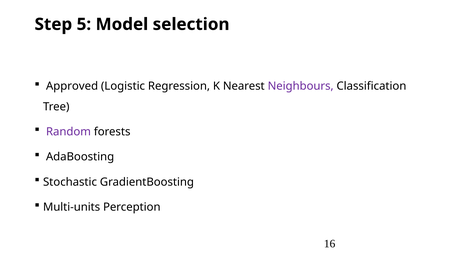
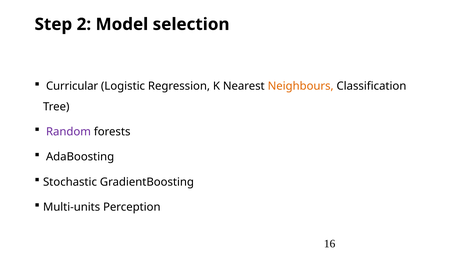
5: 5 -> 2 (84, 24)
Approved: Approved -> Curricular (72, 86)
Neighbours colour: purple -> orange (301, 86)
